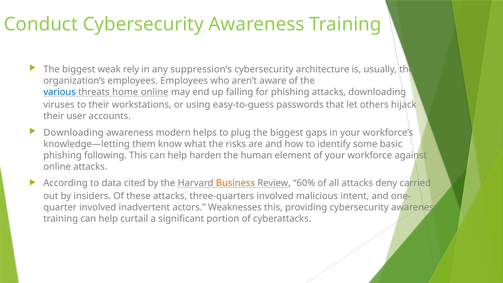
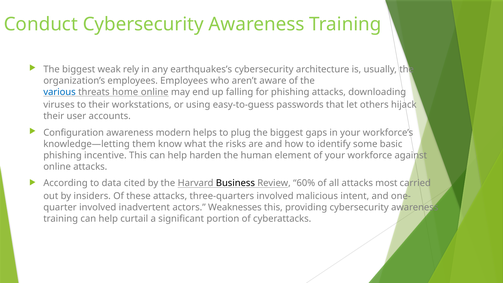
suppression’s: suppression’s -> earthquakes’s (201, 69)
Downloading: Downloading -> Configuration (74, 133)
following: following -> incentive (105, 155)
Business colour: orange -> black (235, 183)
deny: deny -> most (386, 183)
